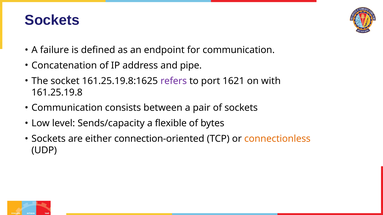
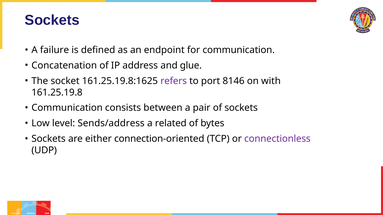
pipe: pipe -> glue (191, 66)
1621: 1621 -> 8146 (234, 81)
Sends/capacity: Sends/capacity -> Sends/address (111, 124)
flexible: flexible -> related (171, 124)
connectionless colour: orange -> purple (277, 139)
